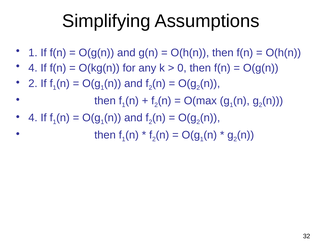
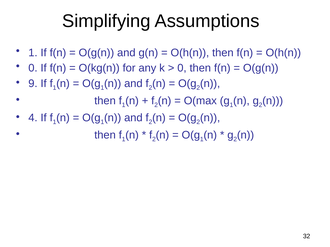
4: 4 -> 0 (33, 68)
2: 2 -> 9 (33, 84)
